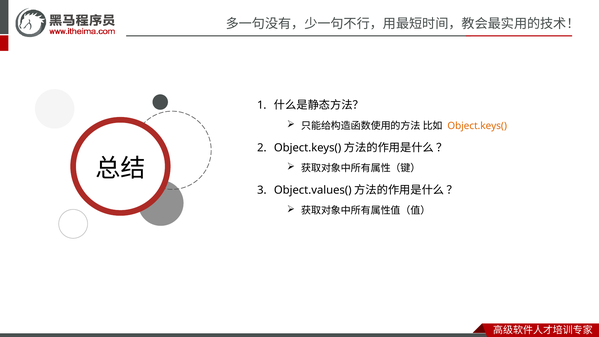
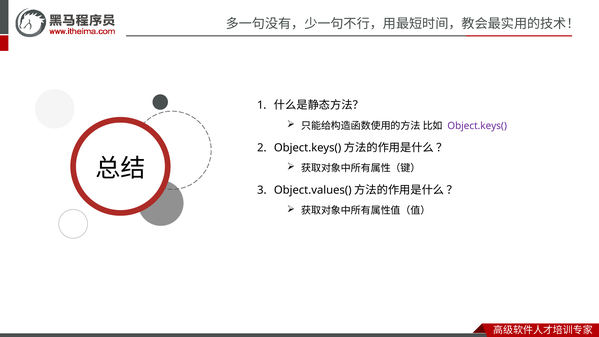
Object.keys( colour: orange -> purple (477, 126)
